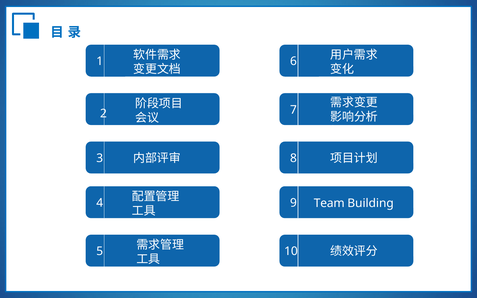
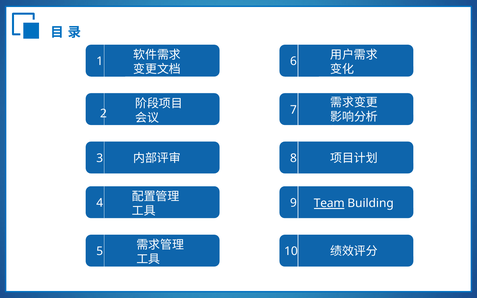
Team underline: none -> present (329, 203)
